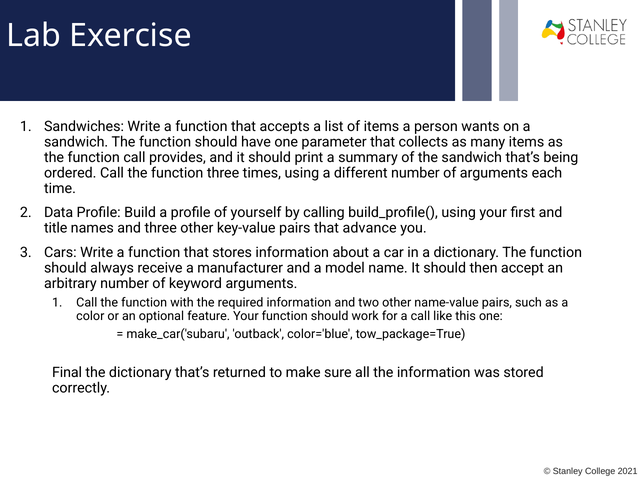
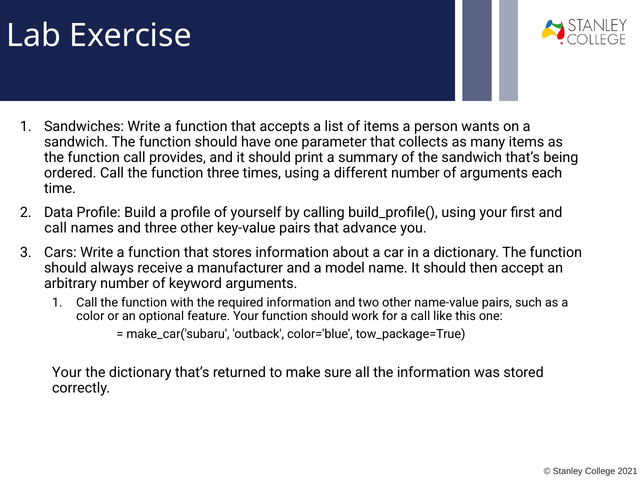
title: title -> call (56, 228)
Final: Final -> Your (67, 373)
